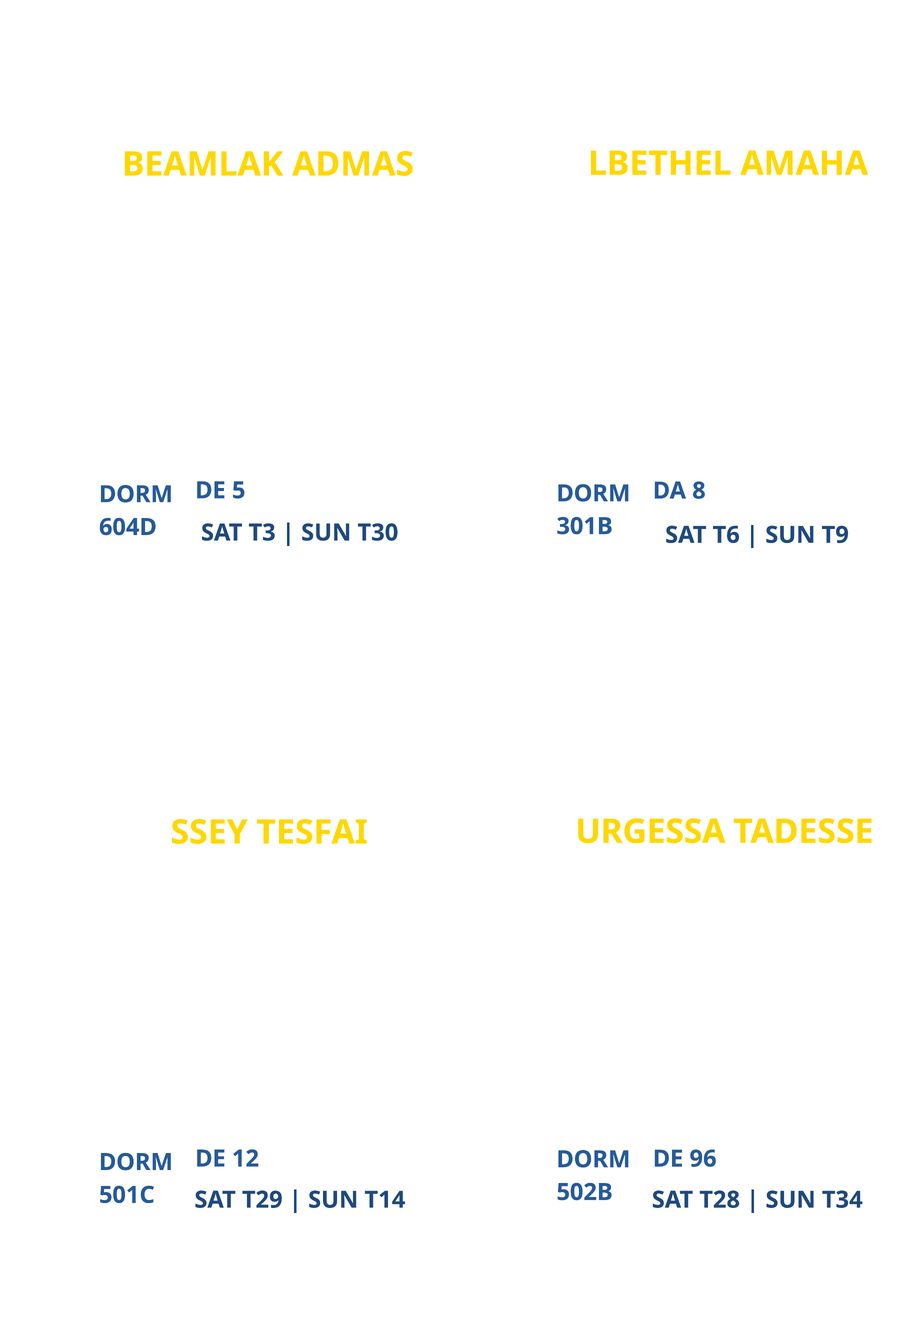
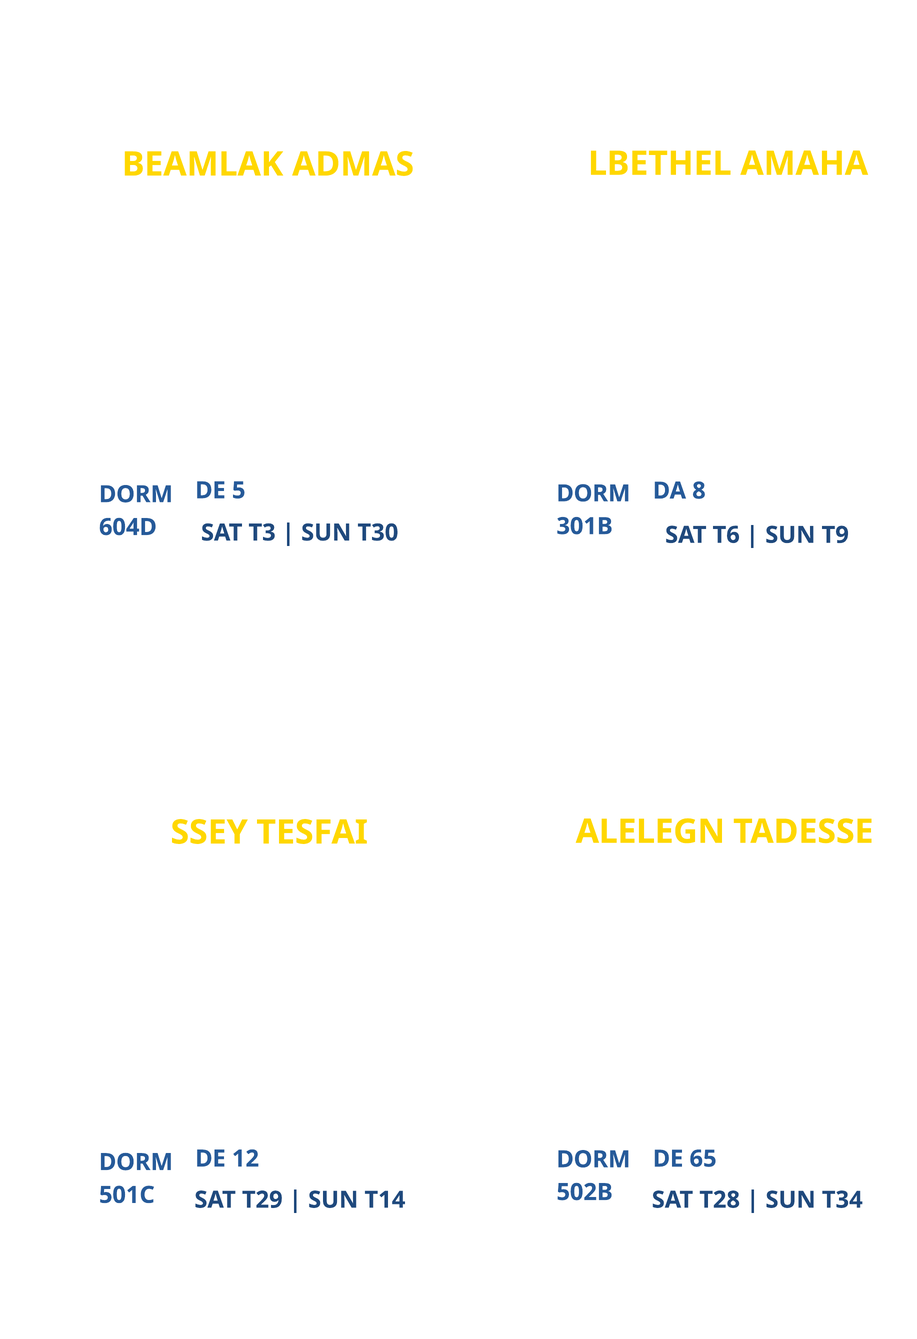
URGESSA: URGESSA -> ALELEGN (650, 832)
96: 96 -> 65 (703, 1159)
